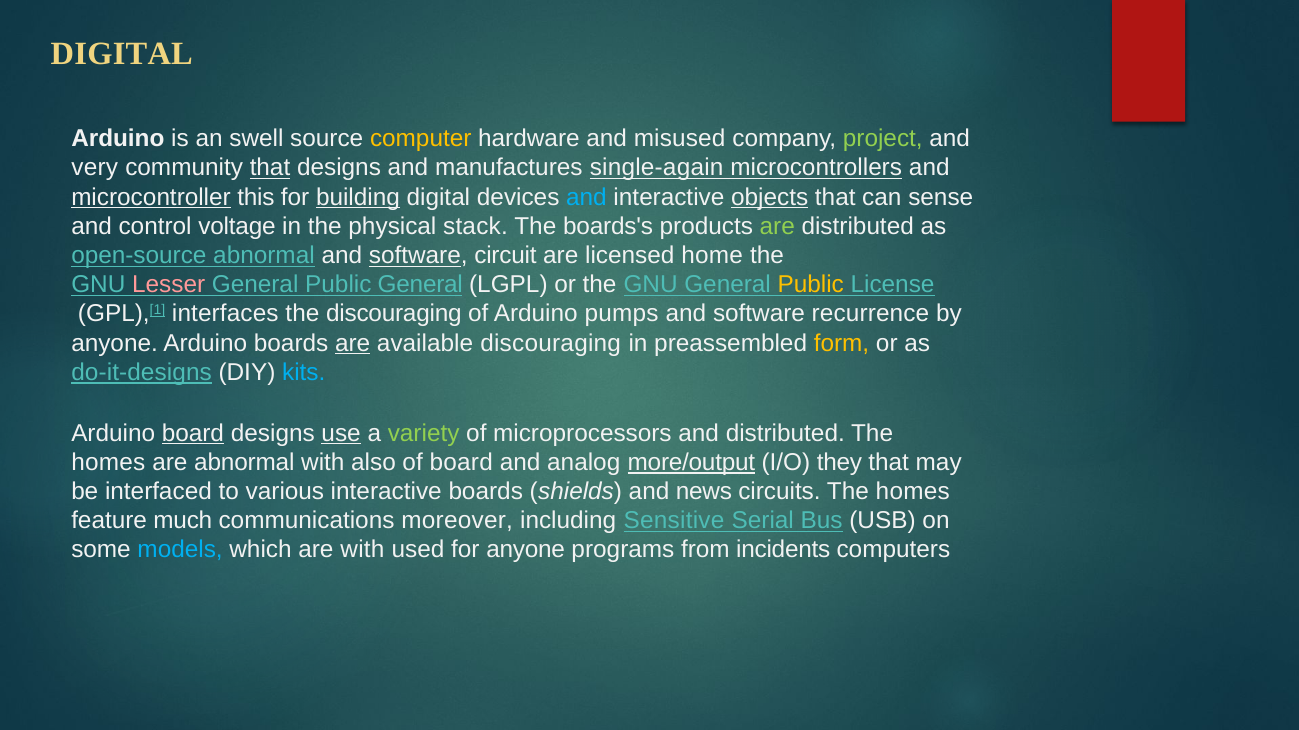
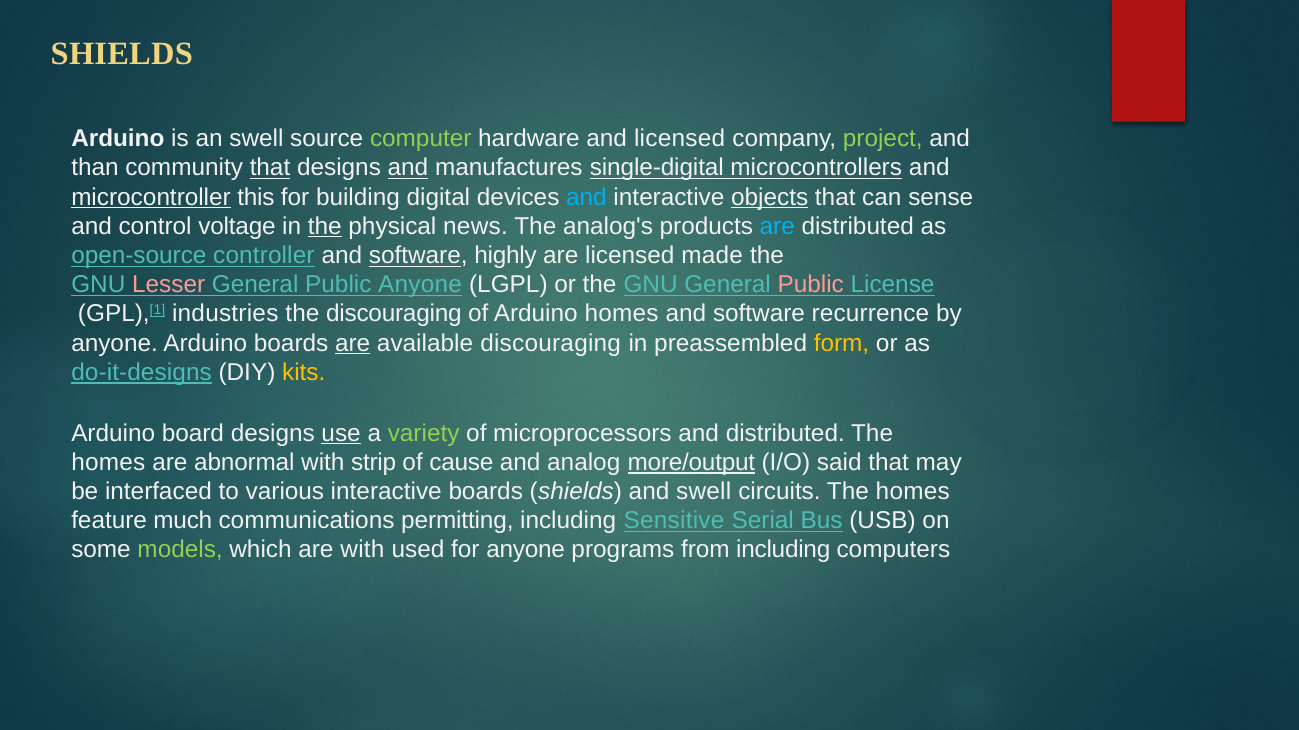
DIGITAL: DIGITAL -> SHIELDS (122, 54)
computer colour: yellow -> light green (421, 139)
and misused: misused -> licensed (680, 139)
very: very -> than (95, 168)
and underline: none -> present (408, 168)
single-again: single-again -> single-digital (657, 168)
building underline: present -> none (358, 197)
the underline: none -> present (325, 226)
stack: stack -> news (475, 226)
boards's: boards's -> analog's (608, 226)
are colour: light green -> light blue (777, 226)
open-source abnormal: abnormal -> controller (264, 256)
circuit: circuit -> highly (506, 256)
home: home -> made (712, 256)
Public General: General -> Anyone (420, 285)
Public colour: yellow -> pink (811, 285)
interfaces: interfaces -> industries (225, 314)
Arduino pumps: pumps -> homes (622, 314)
kits colour: light blue -> yellow (304, 373)
board underline: present -> none (193, 433)
also: also -> strip (374, 463)
of board: board -> cause (461, 463)
they: they -> said (839, 463)
and news: news -> swell (704, 492)
moreover: moreover -> permitting (457, 521)
models colour: light blue -> light green (180, 550)
from incidents: incidents -> including (783, 550)
